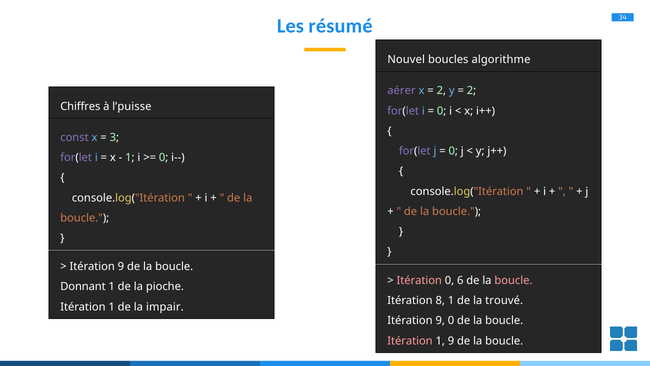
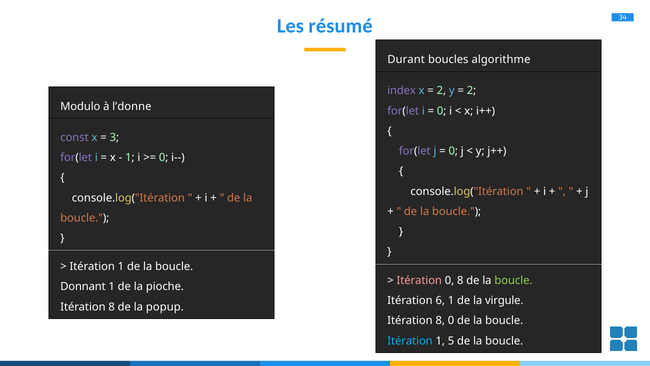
Nouvel: Nouvel -> Durant (406, 60)
aérer: aérer -> index (402, 91)
Chiffres: Chiffres -> Modulo (80, 106)
l’puisse: l’puisse -> l’donne (132, 106)
9: 9 -> 1 (121, 266)
0 6: 6 -> 8 (460, 280)
boucle colour: pink -> light green (513, 280)
8: 8 -> 6 (440, 300)
trouvé: trouvé -> virgule (504, 300)
1: 1 -> 8 (112, 307)
impair: impair -> popup (165, 307)
9: 9 -> 8 (440, 320)
Itération colour: pink -> light blue (410, 341)
1 9: 9 -> 5 (451, 341)
